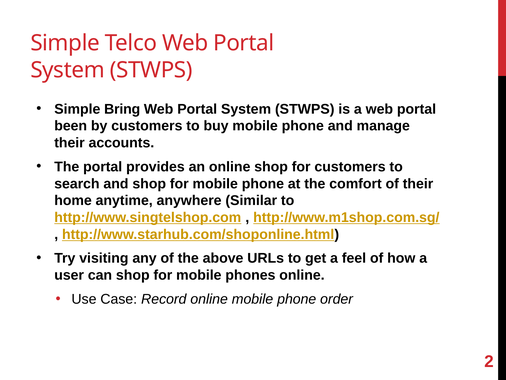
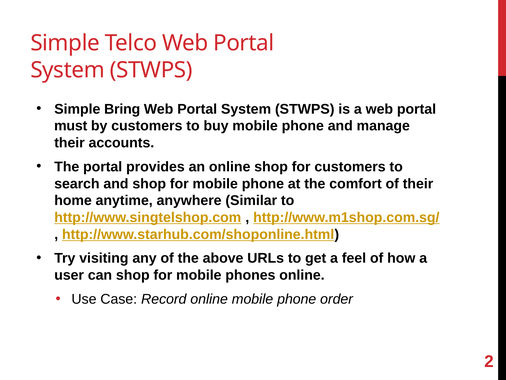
been: been -> must (71, 126)
